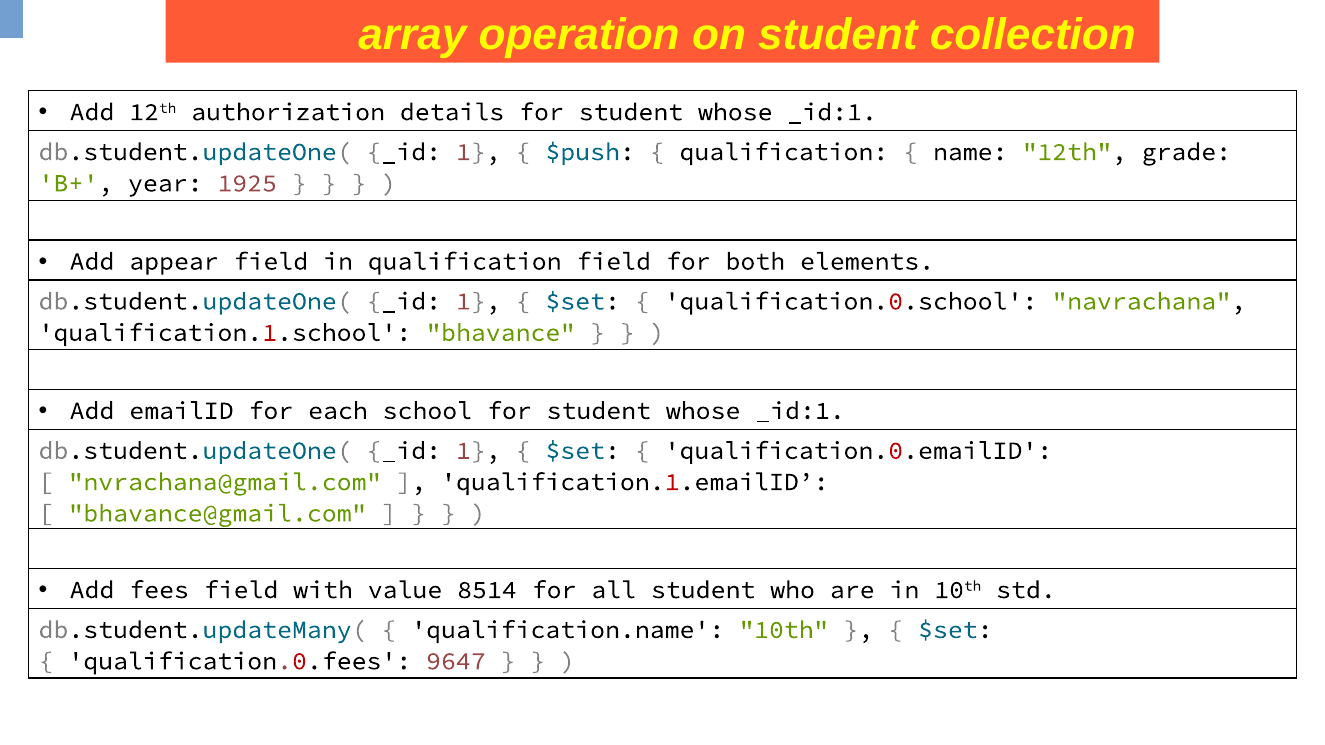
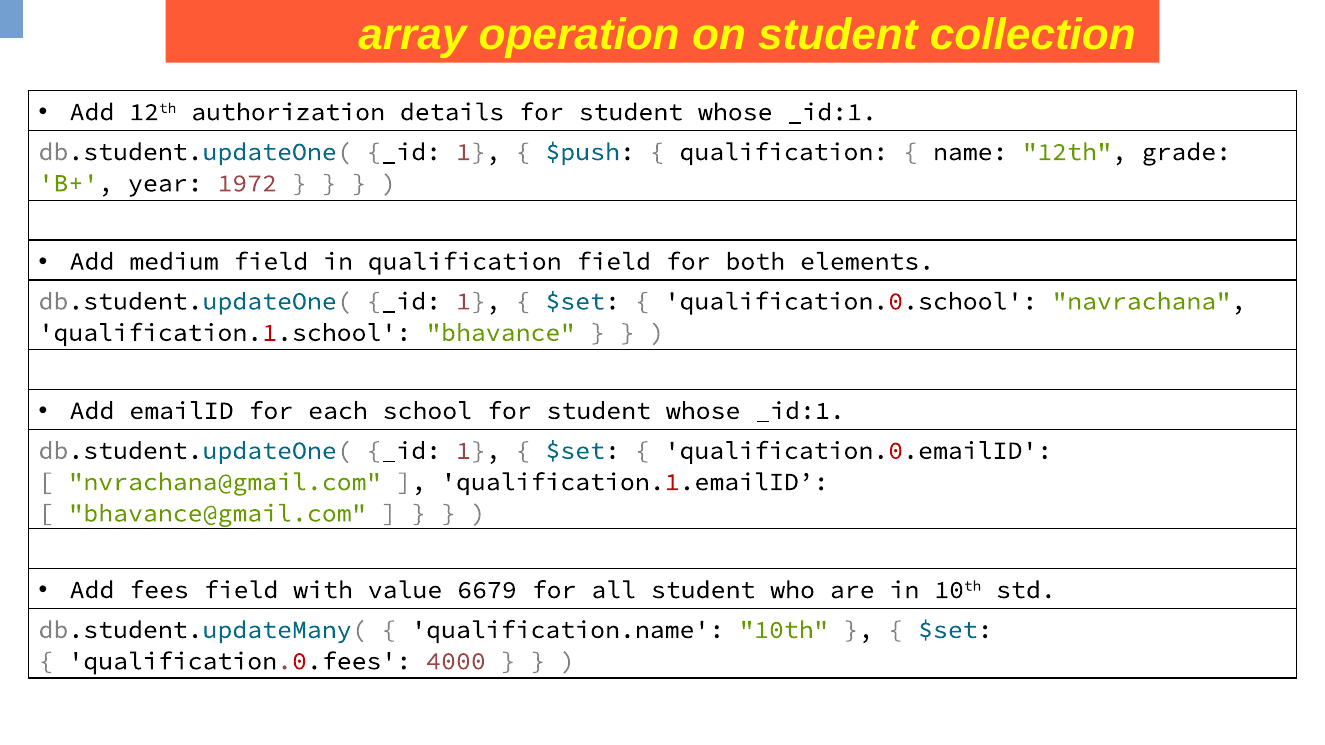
1925: 1925 -> 1972 (247, 183)
appear: appear -> medium (174, 261)
8514: 8514 -> 6679 (487, 590)
9647: 9647 -> 4000 (456, 661)
